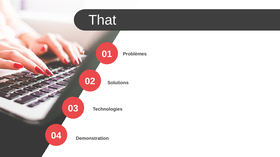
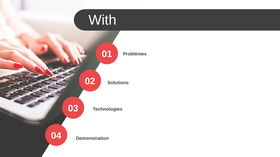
That: That -> With (102, 20)
